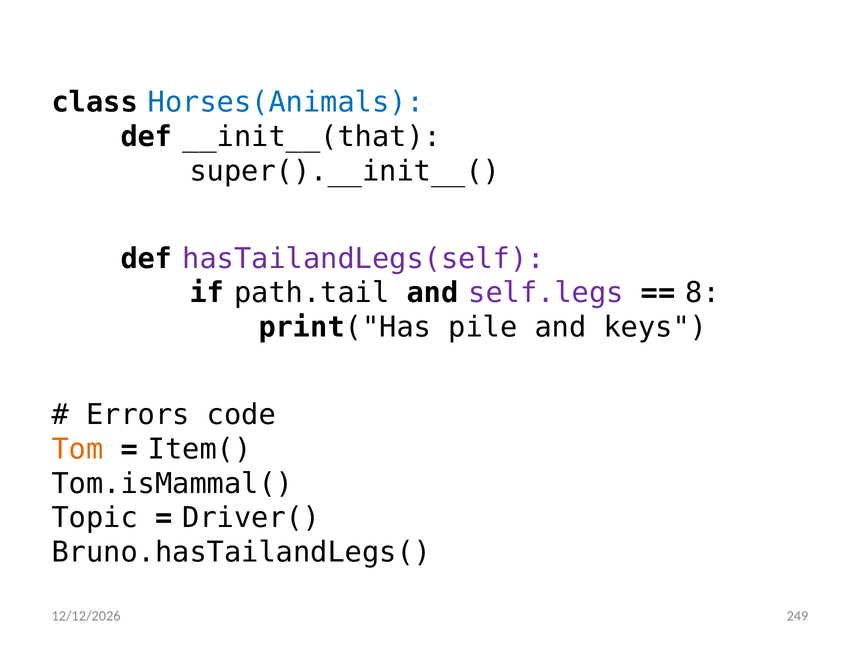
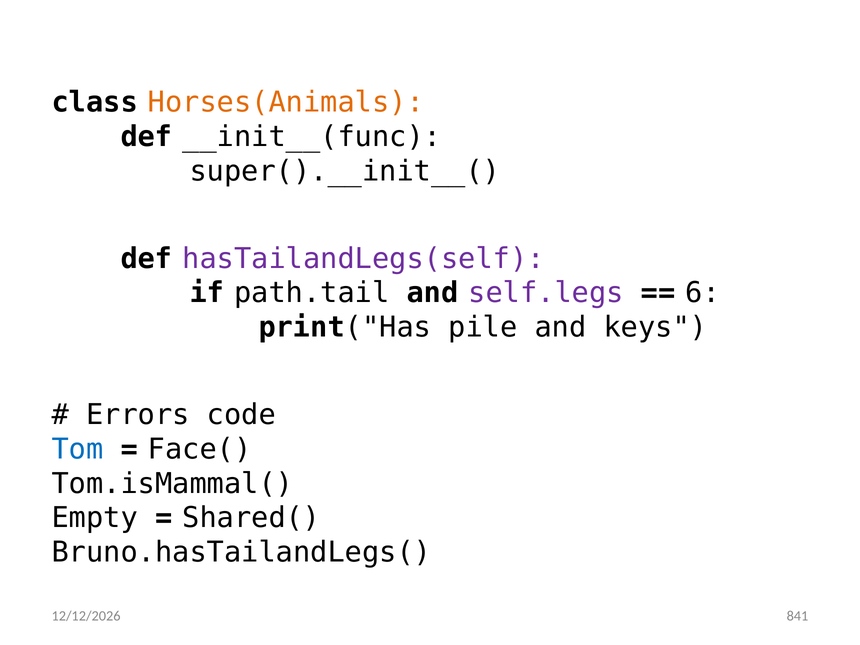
Horses(Animals colour: blue -> orange (286, 102)
__init__(that: __init__(that -> __init__(func (312, 137)
8: 8 -> 6 (703, 293)
Tom colour: orange -> blue (77, 449)
Item(: Item( -> Face( (200, 449)
Topic: Topic -> Empty (95, 518)
Driver(: Driver( -> Shared( (251, 518)
249: 249 -> 841 (797, 616)
